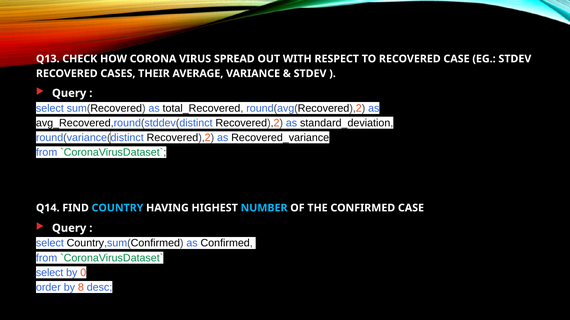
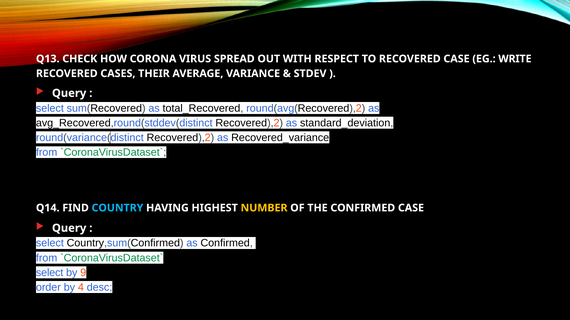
EG STDEV: STDEV -> WRITE (515, 59)
NUMBER colour: light blue -> yellow (264, 208)
0: 0 -> 9 (83, 273)
8: 8 -> 4 (81, 288)
